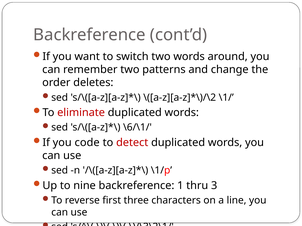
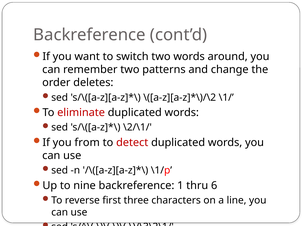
\6/\1/: \6/\1/ -> \2/\1/ (137, 128)
code: code -> from (87, 143)
3: 3 -> 6 (214, 186)
